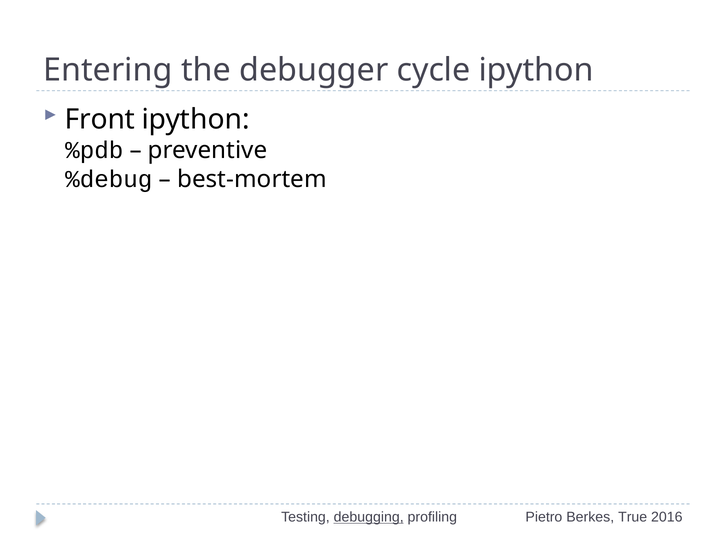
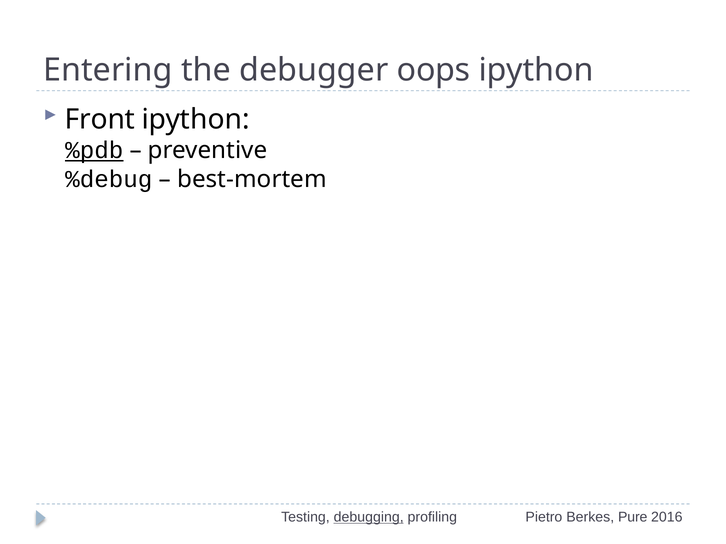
cycle: cycle -> oops (434, 70)
%pdb underline: none -> present (94, 151)
True: True -> Pure (633, 518)
